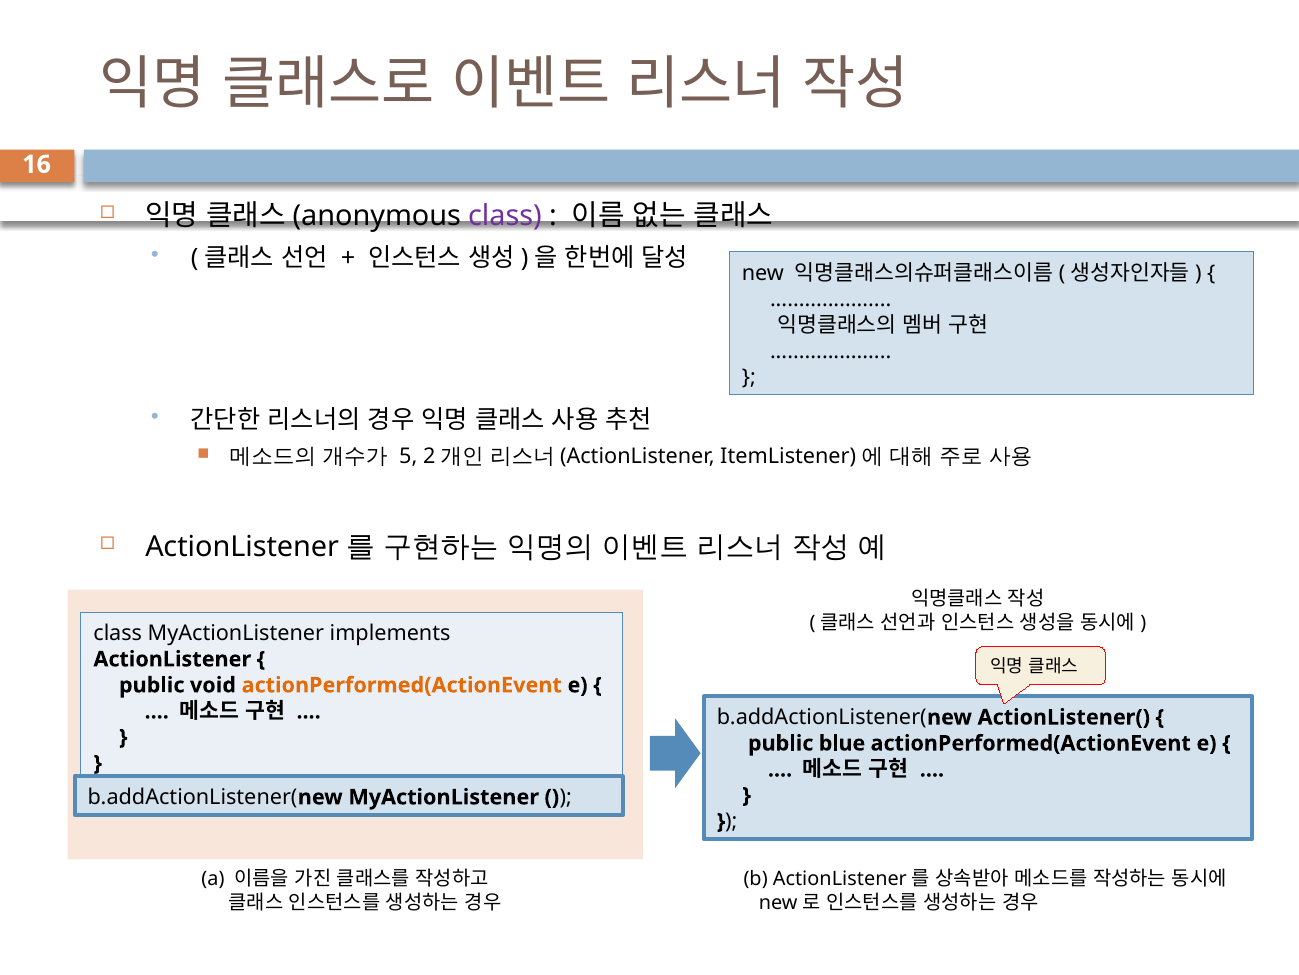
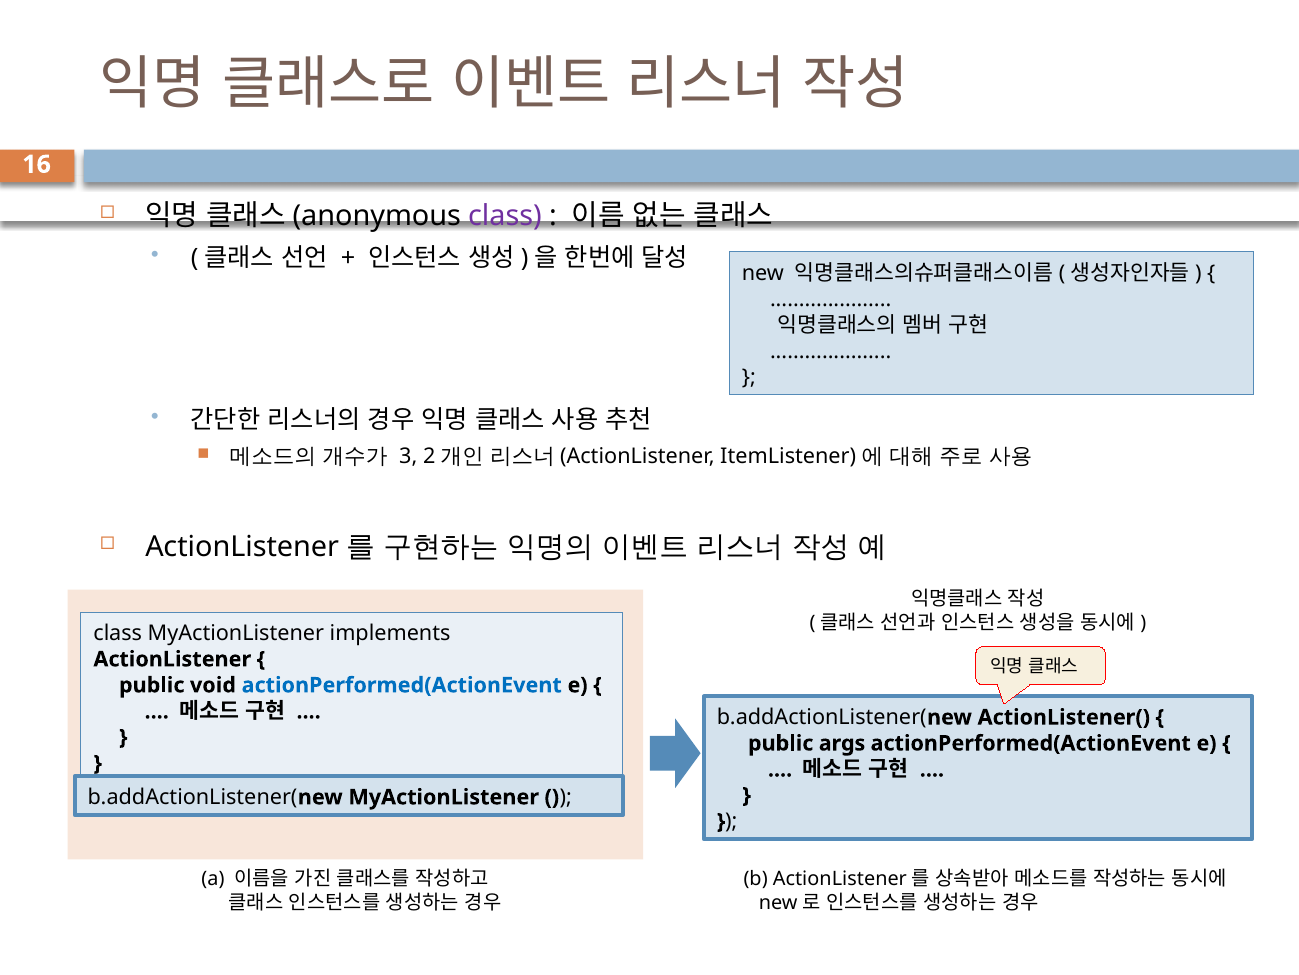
5: 5 -> 3 (408, 456)
actionPerformed(ActionEvent colour: orange -> blue (402, 685)
blue: blue -> args (842, 743)
